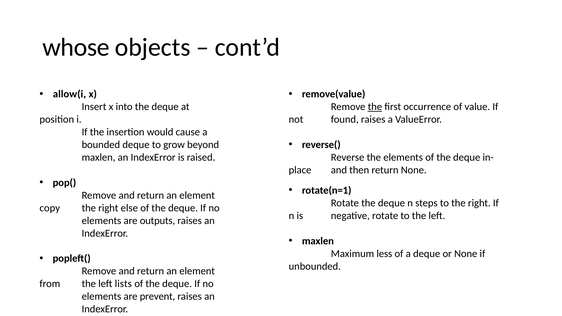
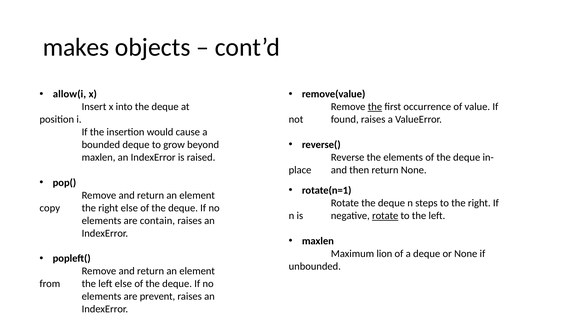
whose: whose -> makes (76, 47)
rotate underline: none -> present (385, 216)
outputs: outputs -> contain (157, 221)
less: less -> lion (384, 254)
left lists: lists -> else (123, 284)
